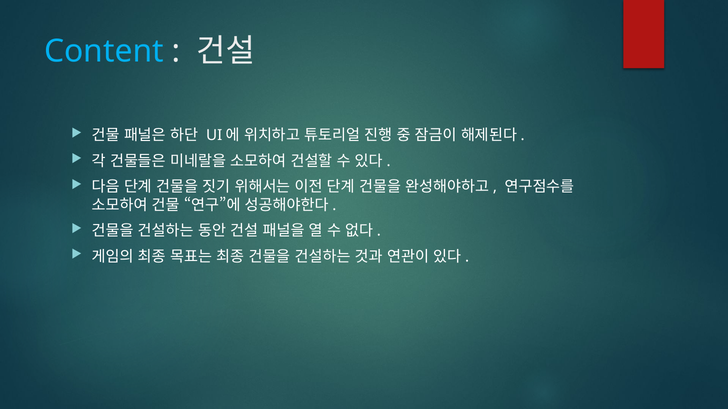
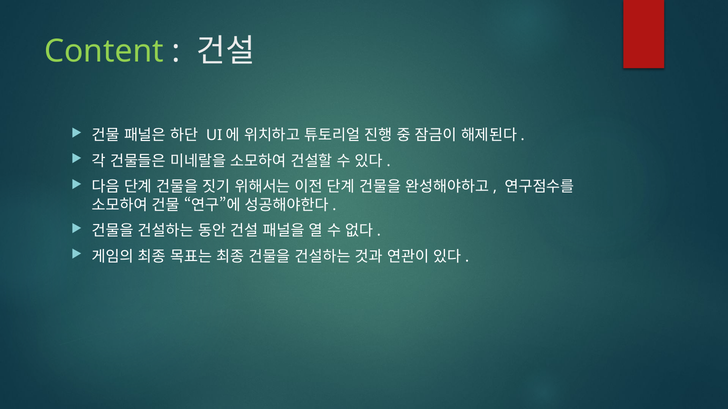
Content colour: light blue -> light green (104, 51)
